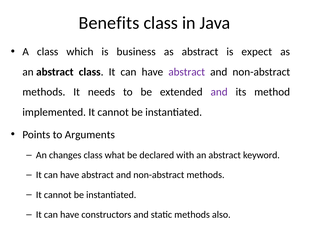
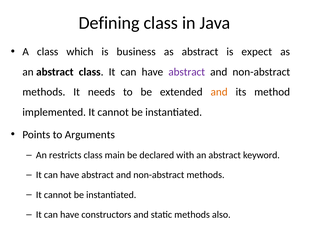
Benefits: Benefits -> Defining (109, 23)
and colour: purple -> orange (219, 92)
changes: changes -> restricts (65, 155)
what: what -> main (115, 155)
